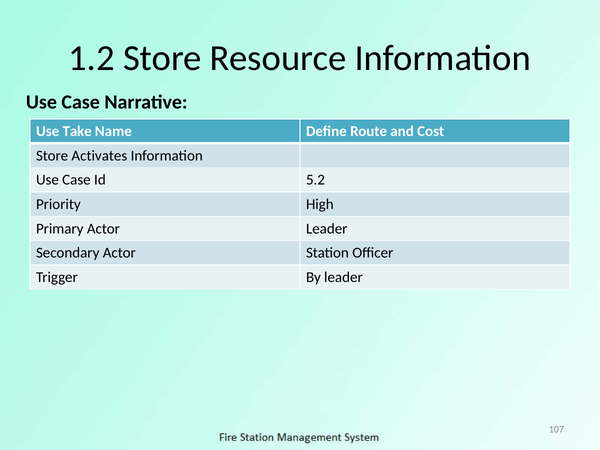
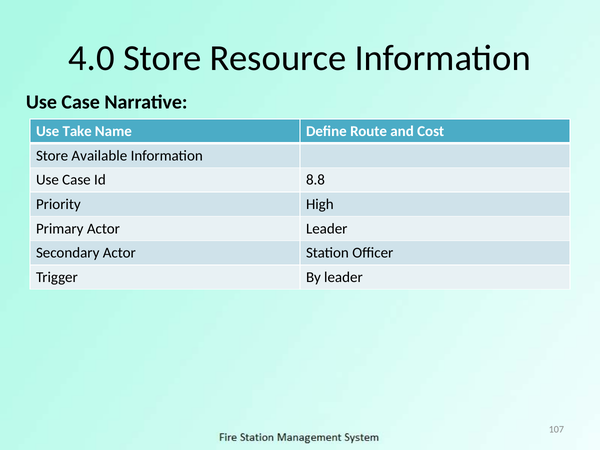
1.2: 1.2 -> 4.0 (92, 58)
Activates: Activates -> Available (99, 156)
5.2: 5.2 -> 8.8 (315, 180)
